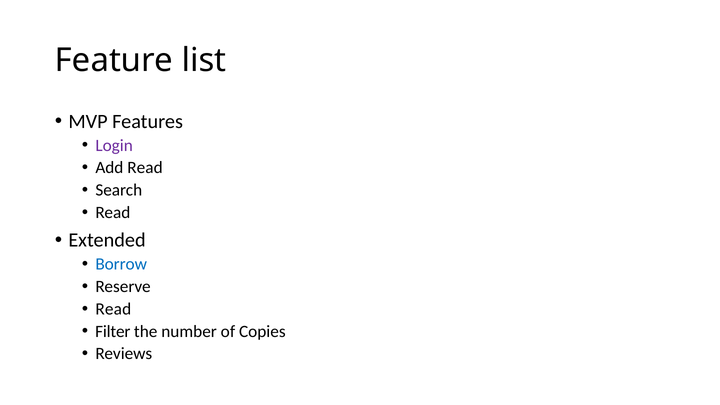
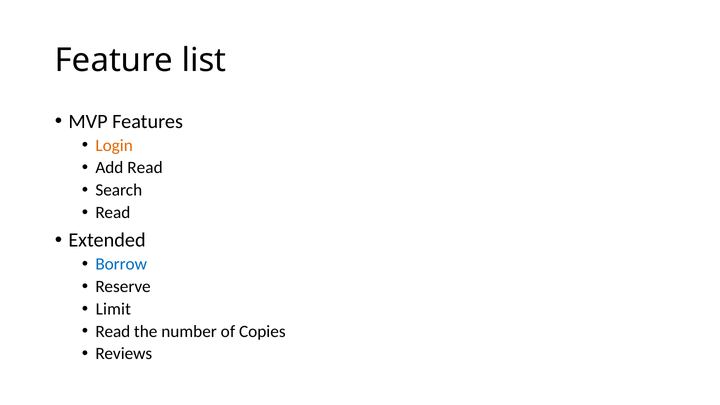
Login colour: purple -> orange (114, 145)
Read: Read -> Limit (113, 309)
Filter: Filter -> Read (113, 331)
